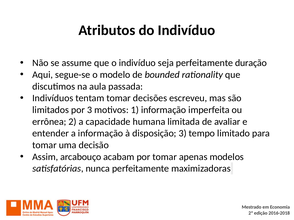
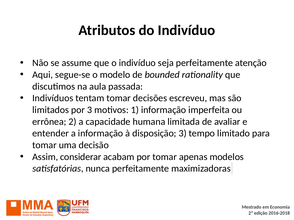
duração: duração -> atenção (251, 63)
arcabouço: arcabouço -> considerar (81, 157)
